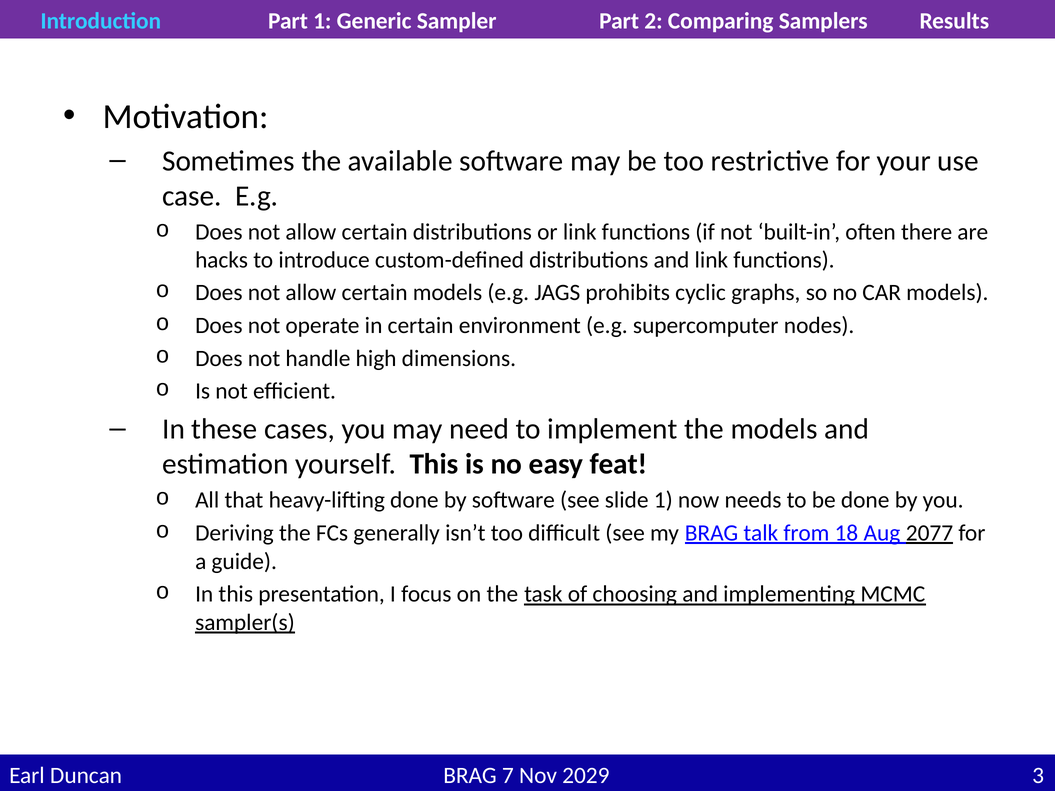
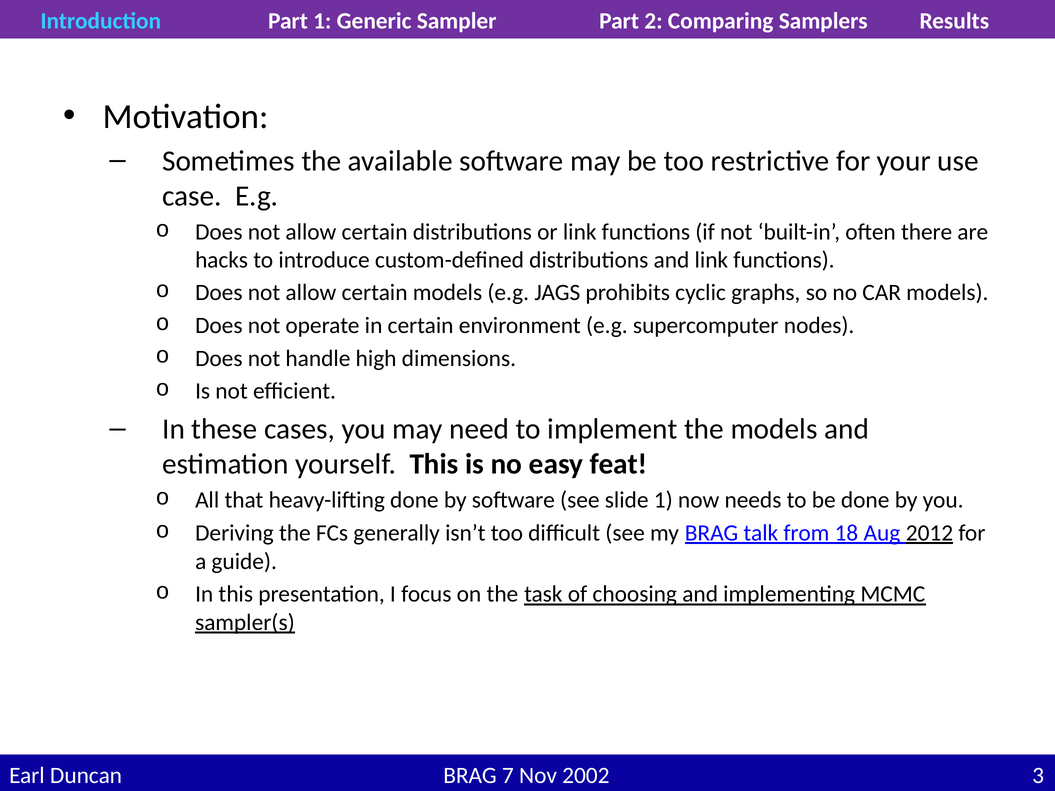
2077: 2077 -> 2012 (930, 533)
2029: 2029 -> 2002 (586, 776)
